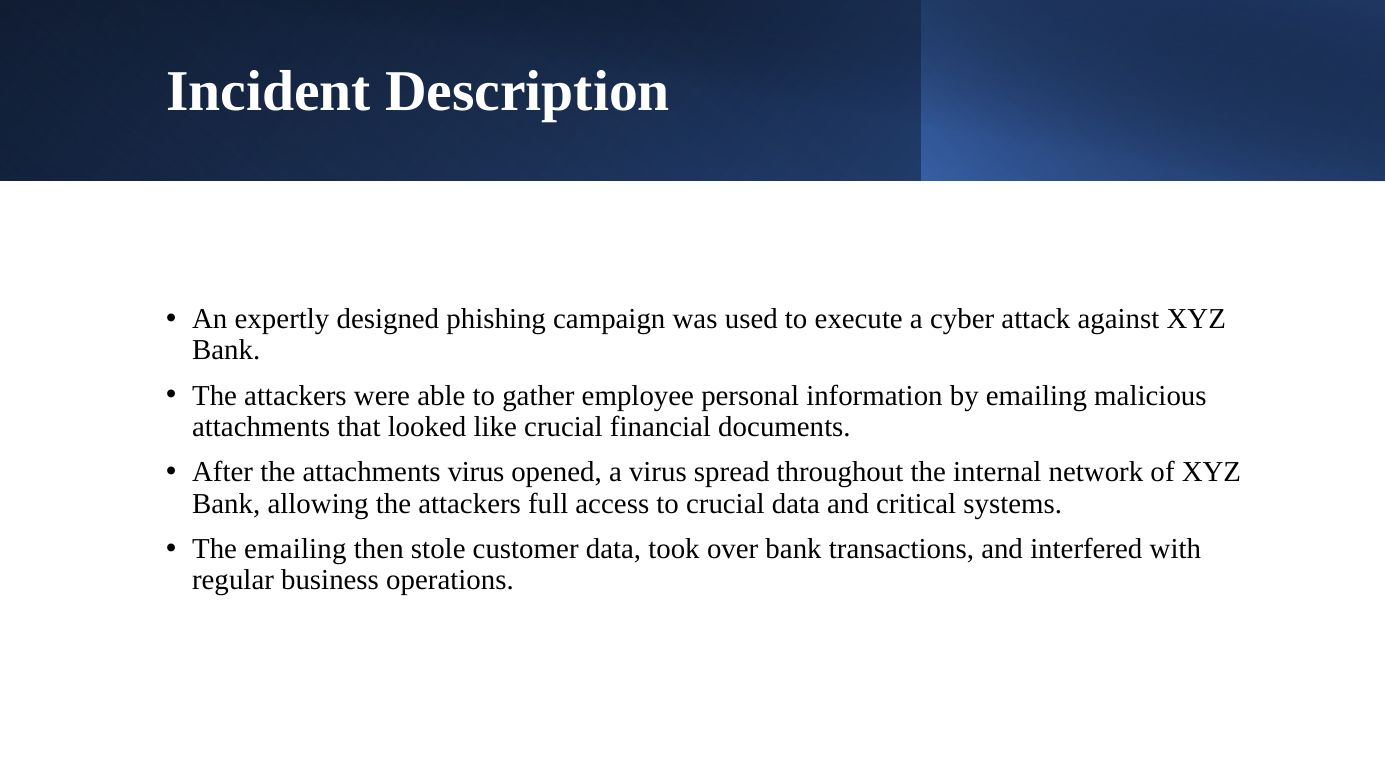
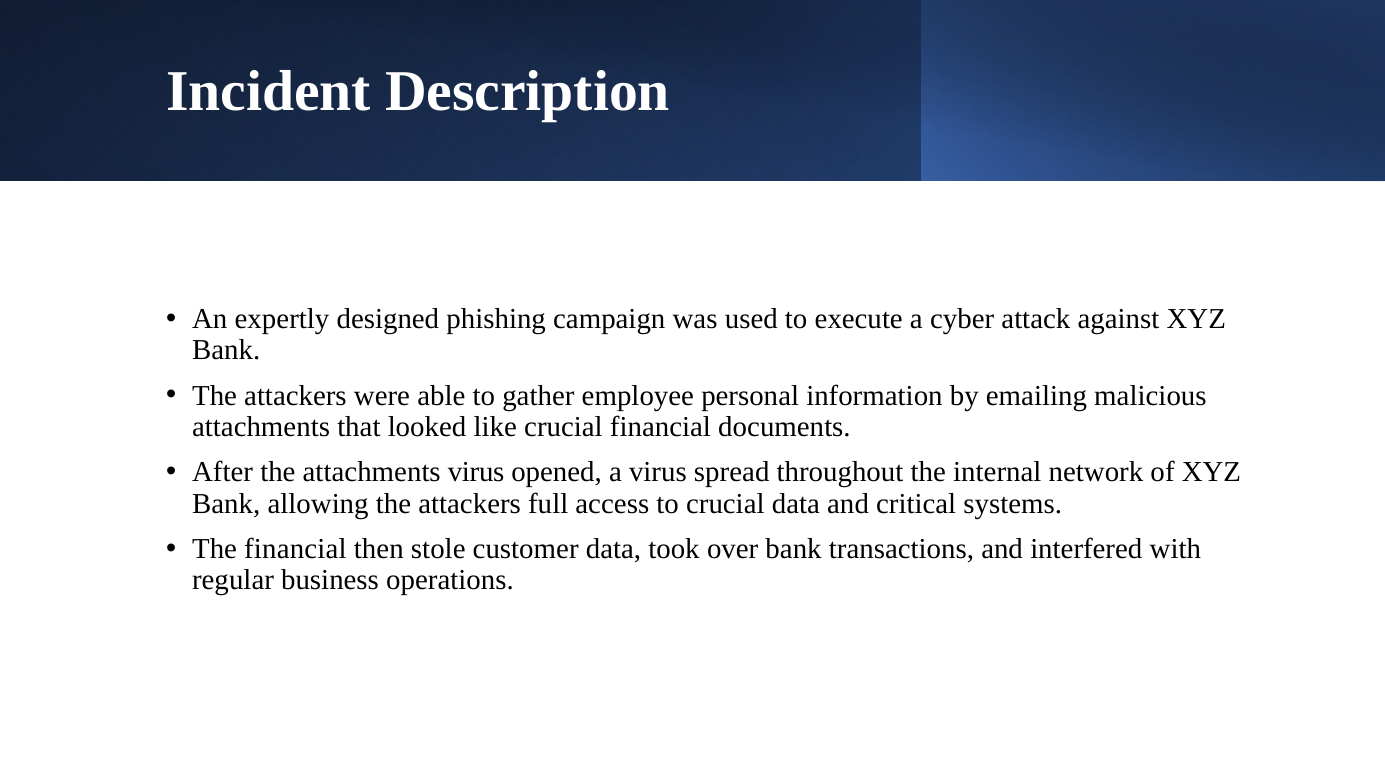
The emailing: emailing -> financial (295, 549)
